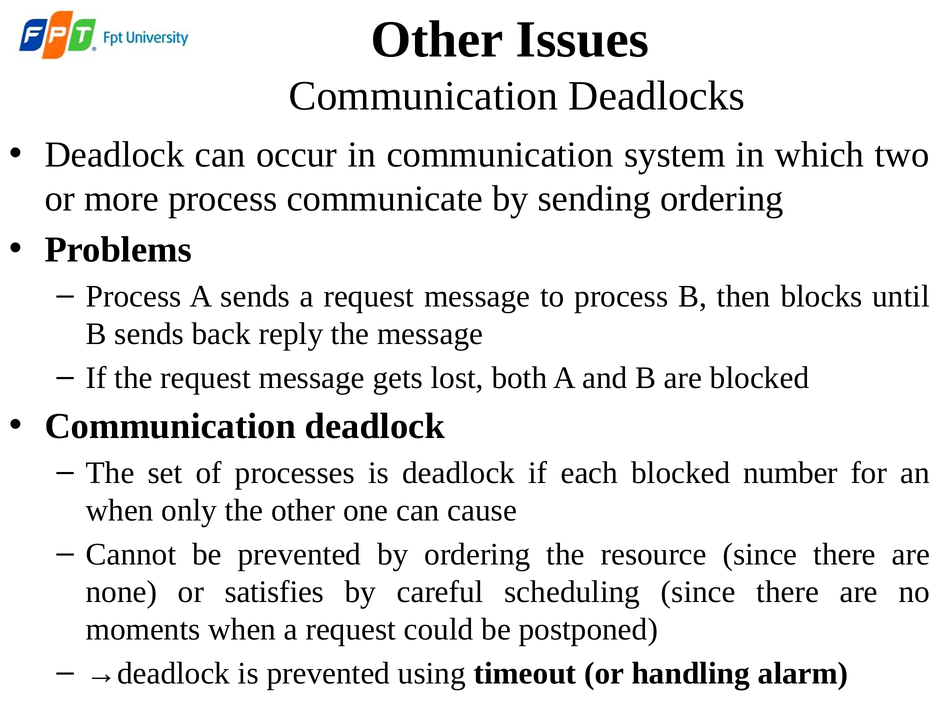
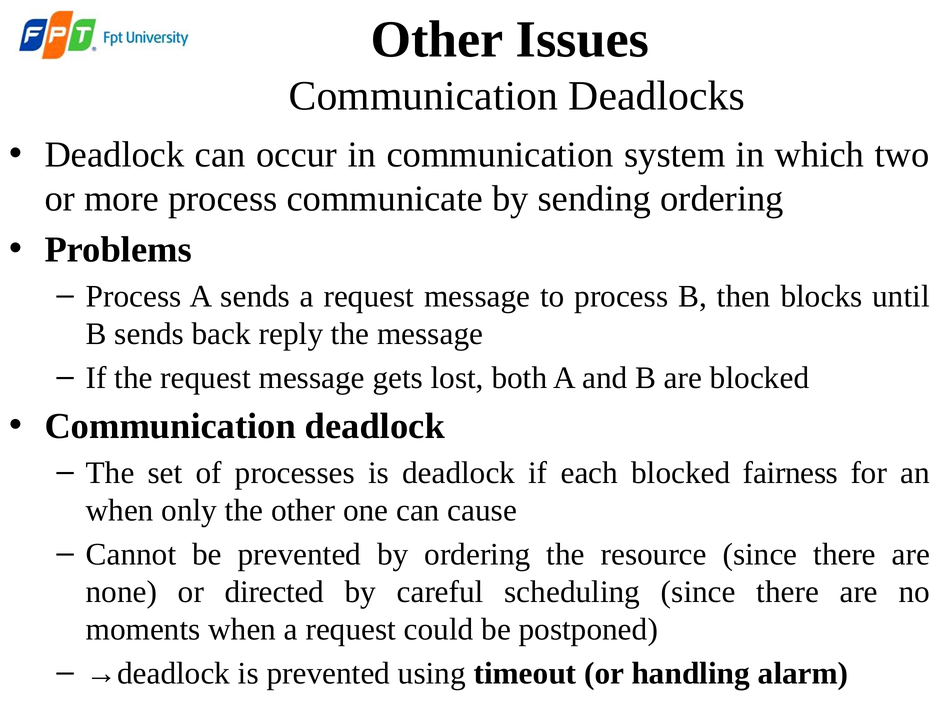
number: number -> fairness (791, 473)
satisfies: satisfies -> directed (274, 592)
